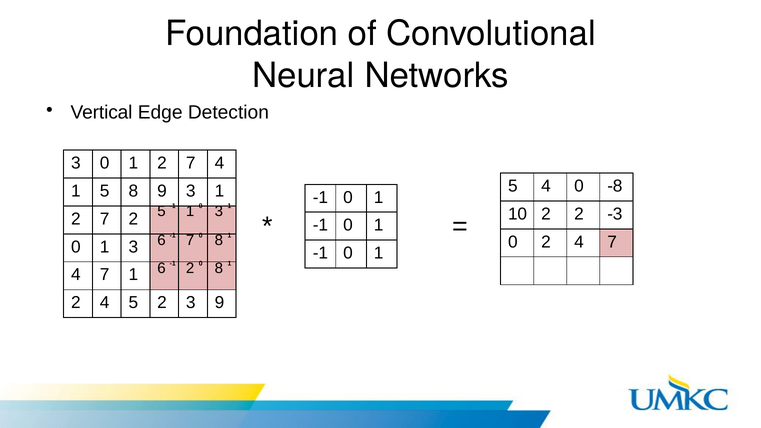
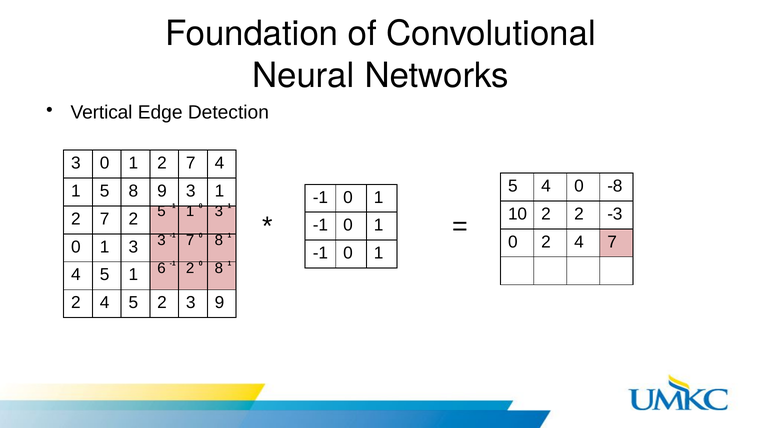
3 6: 6 -> 3 (161, 240)
7: 7 -> 5 (105, 275)
